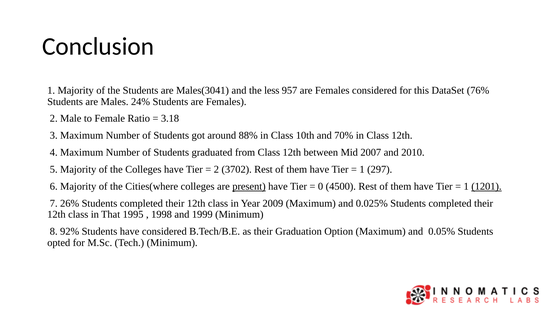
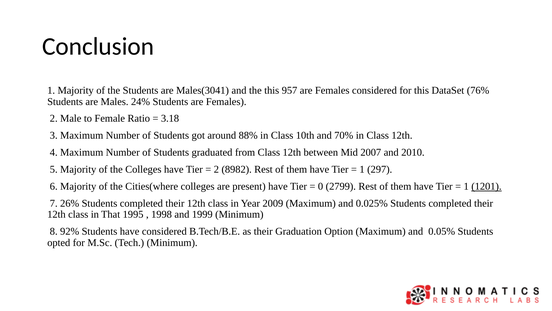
the less: less -> this (272, 90)
3702: 3702 -> 8982 (237, 169)
present underline: present -> none (249, 186)
4500: 4500 -> 2799 (341, 186)
